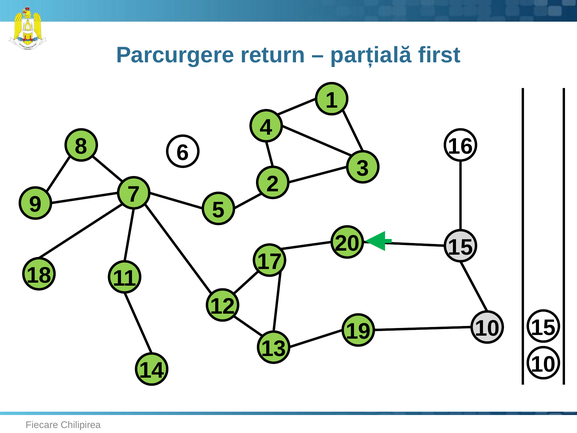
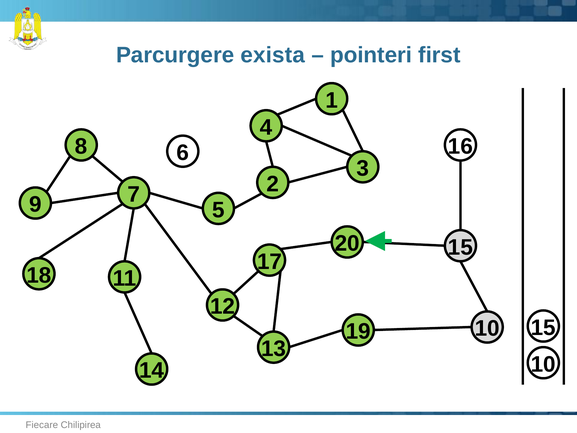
return: return -> exista (273, 55)
parțială: parțială -> pointeri (371, 55)
